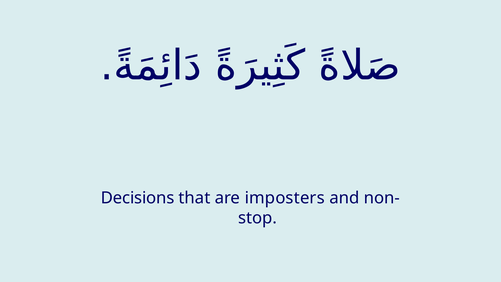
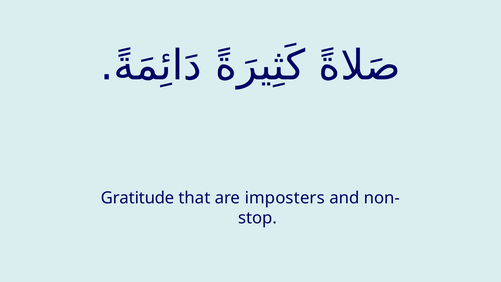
Decisions: Decisions -> Gratitude (138, 198)
